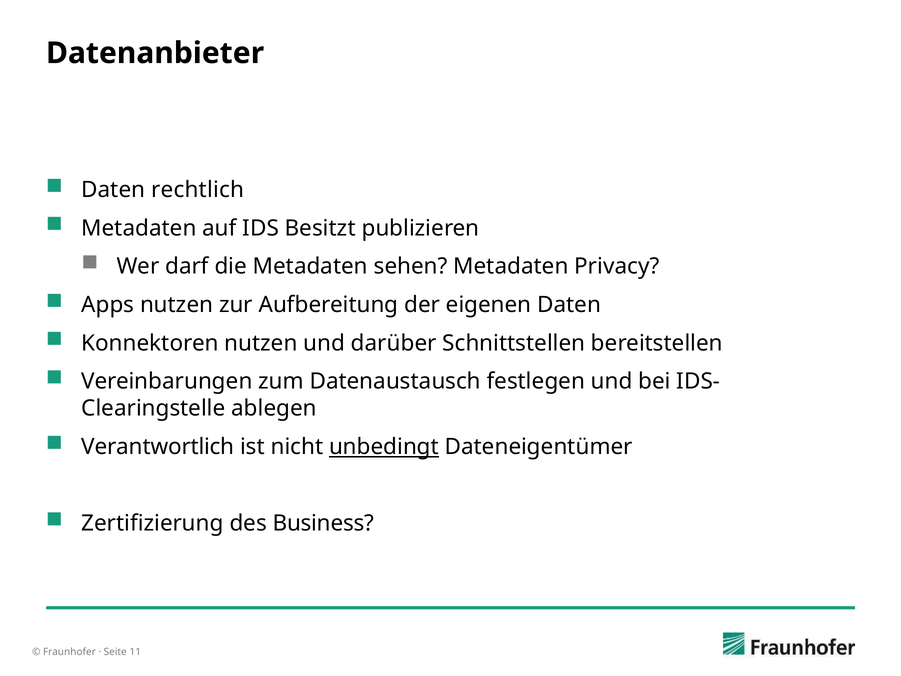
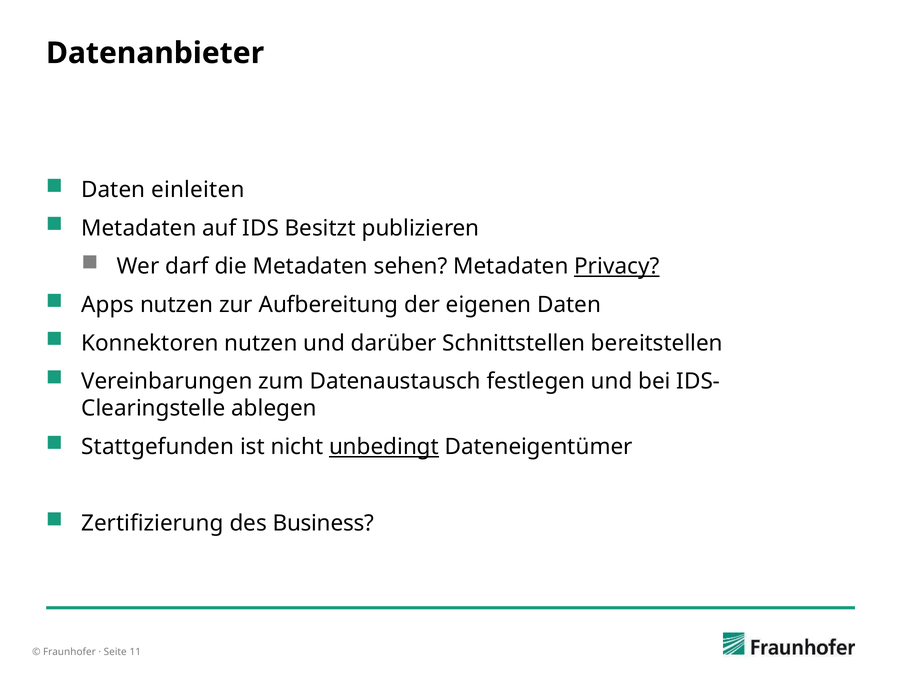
rechtlich: rechtlich -> einleiten (198, 190)
Privacy underline: none -> present (617, 266)
Verantwortlich: Verantwortlich -> Stattgefunden (158, 447)
